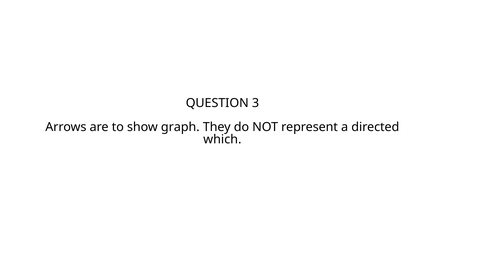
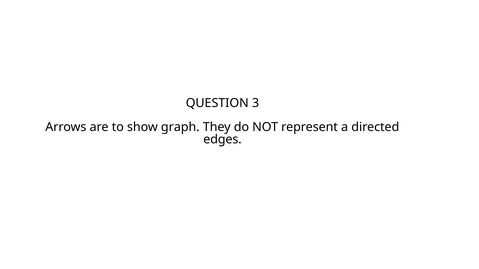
which: which -> edges (222, 139)
